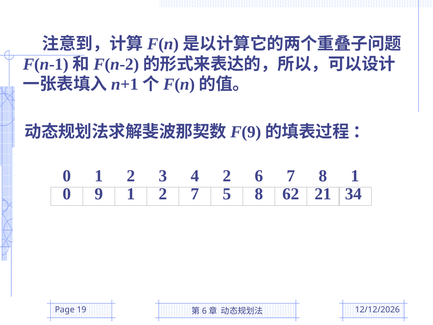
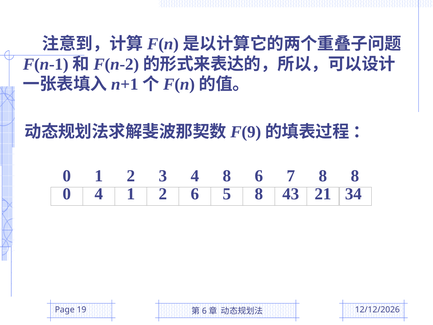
4 2: 2 -> 8 (227, 176)
8 1: 1 -> 8 (355, 176)
0 9: 9 -> 4 (99, 194)
2 7: 7 -> 6 (195, 194)
62: 62 -> 43 (291, 194)
